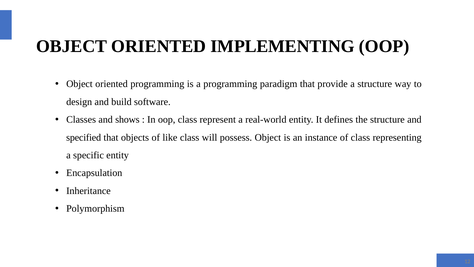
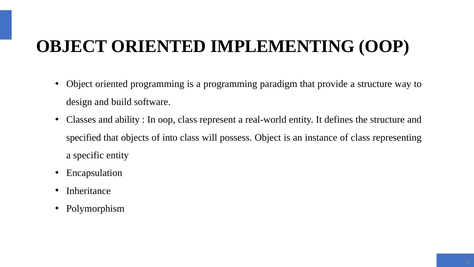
shows: shows -> ability (127, 119)
like: like -> into (170, 137)
